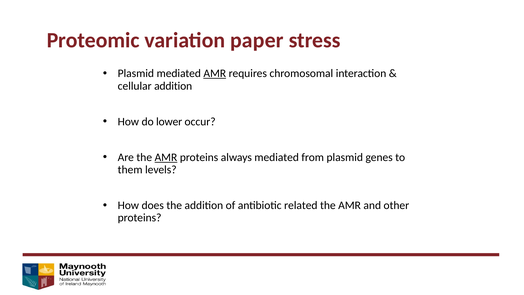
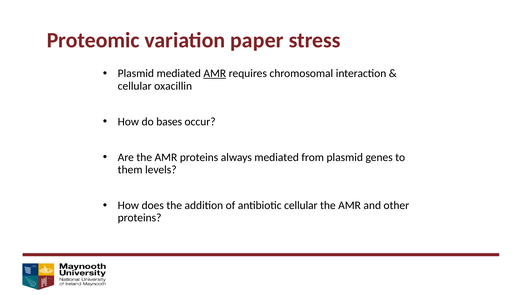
cellular addition: addition -> oxacillin (173, 86)
lower: lower -> bases (169, 122)
AMR underline: present -> none (166, 157)
antibiotic related: related -> cellular (301, 205)
